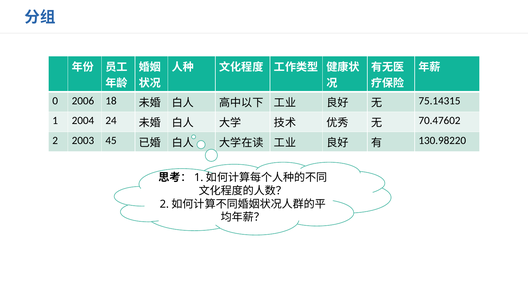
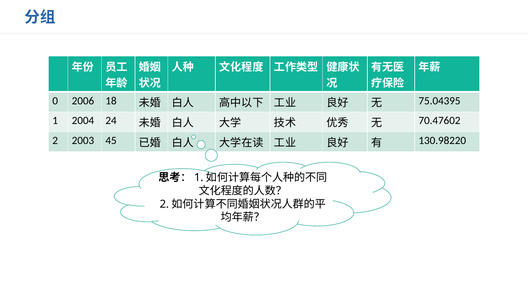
75.14315: 75.14315 -> 75.04395 (439, 101)
